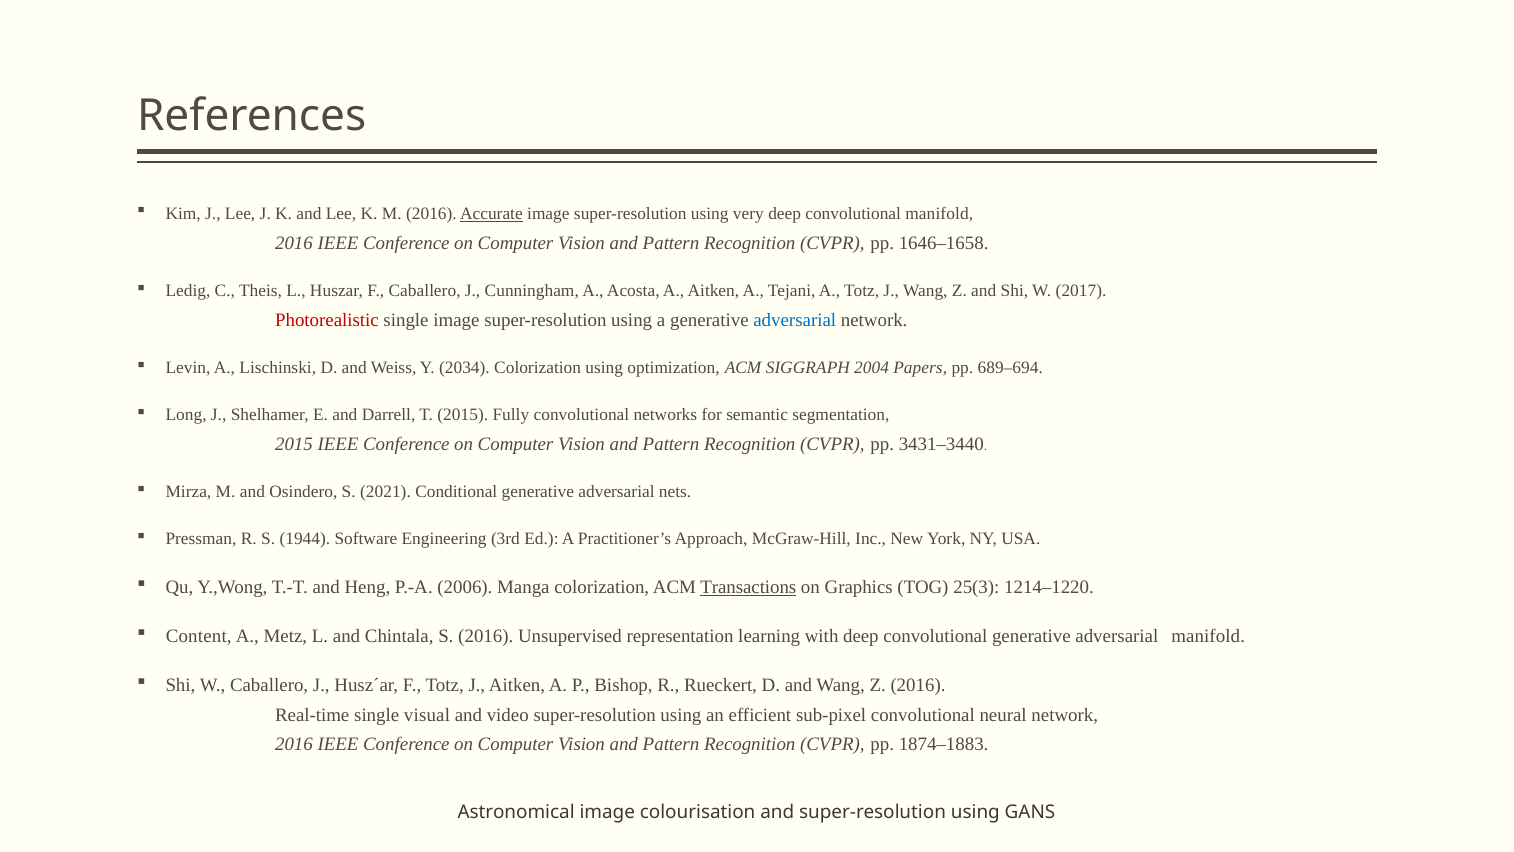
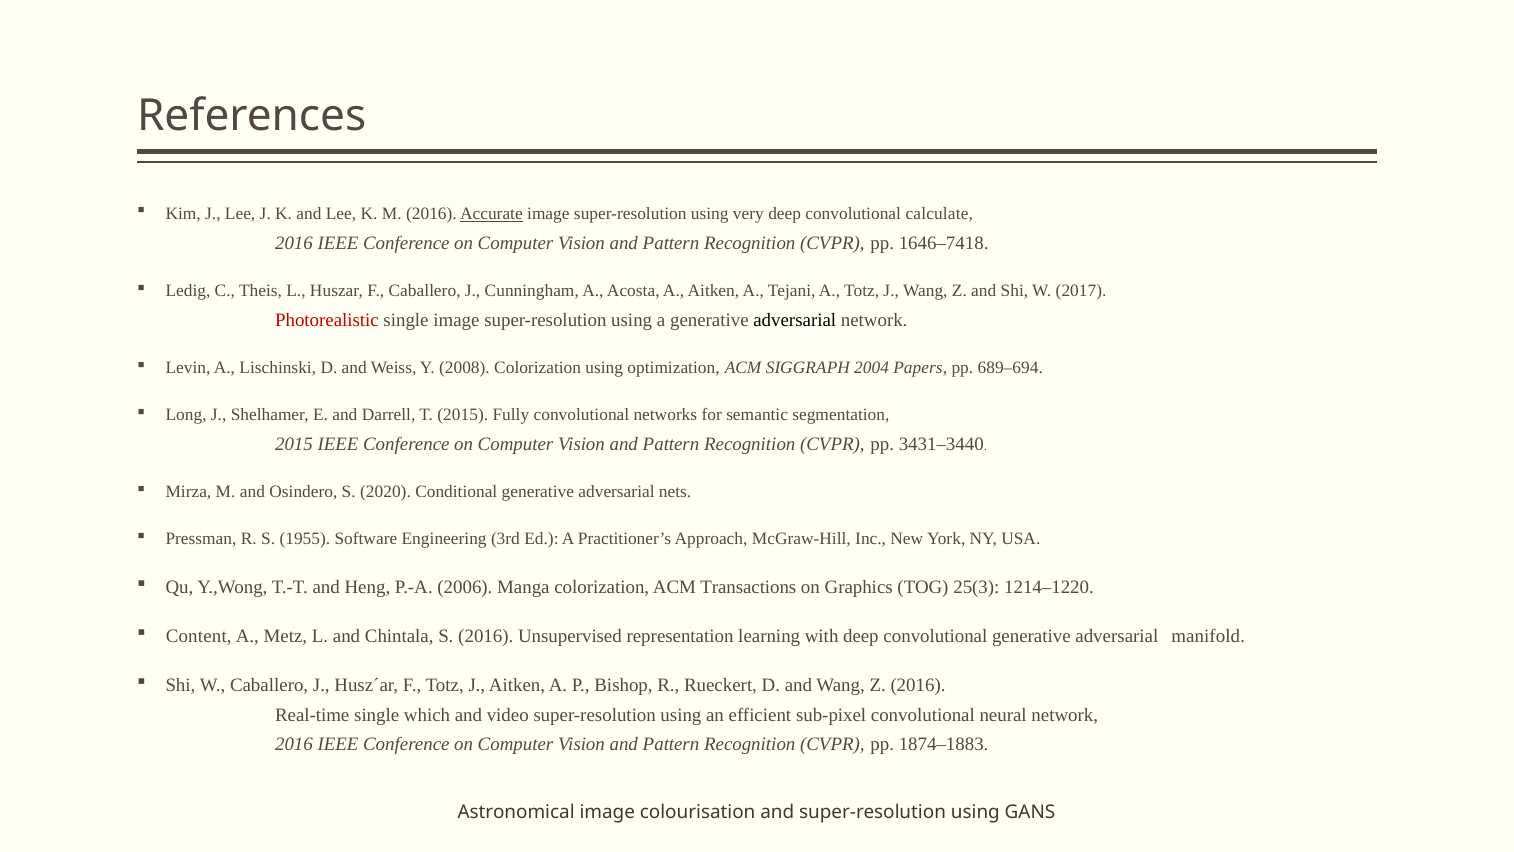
convolutional manifold: manifold -> calculate (939, 214)
1646–1658: 1646–1658 -> 1646–7418 (944, 243)
adversarial colour: blue -> black (795, 320)
2034: 2034 -> 2008 (464, 368)
2021: 2021 -> 2020 (385, 492)
1944: 1944 -> 1955 (305, 539)
Transactions underline: present -> none (748, 587)
visual: visual -> which (427, 714)
